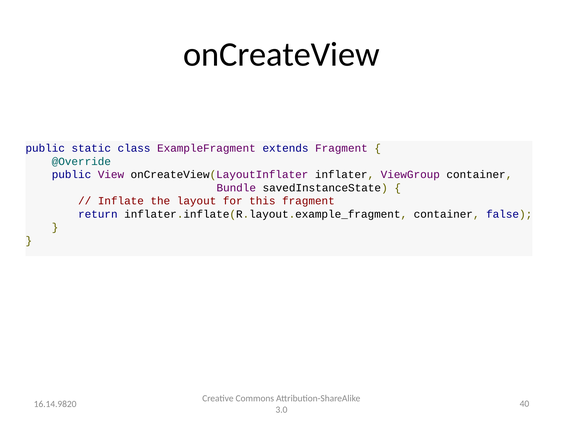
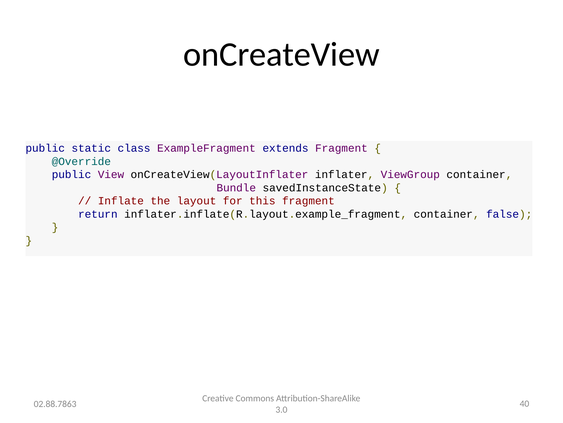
16.14.9820: 16.14.9820 -> 02.88.7863 (55, 403)
